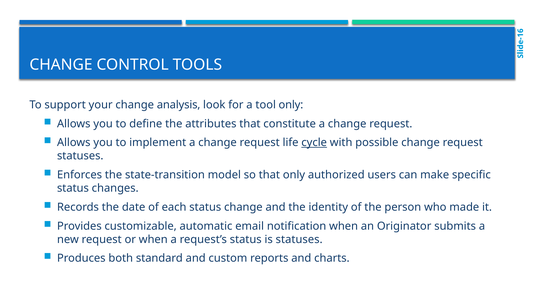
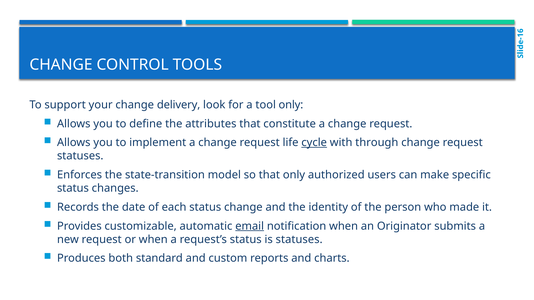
analysis: analysis -> delivery (179, 105)
possible: possible -> through (377, 143)
email underline: none -> present (250, 226)
